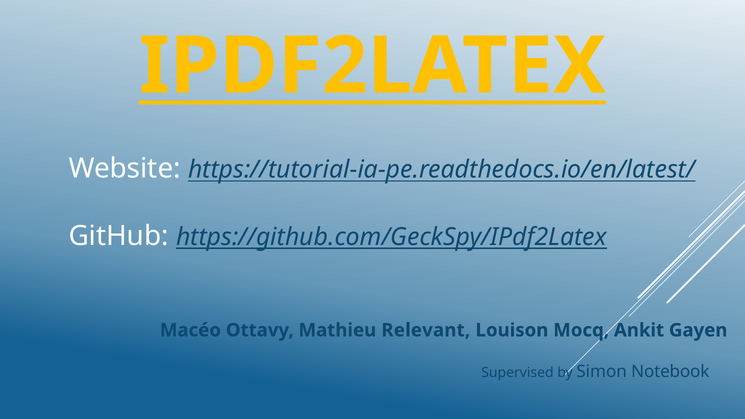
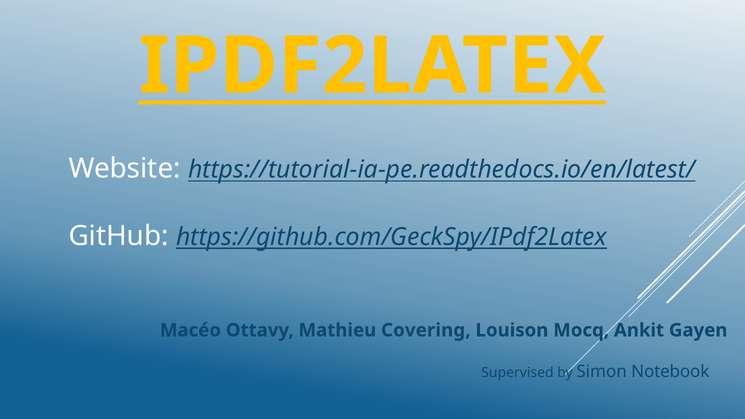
Relevant: Relevant -> Covering (426, 330)
